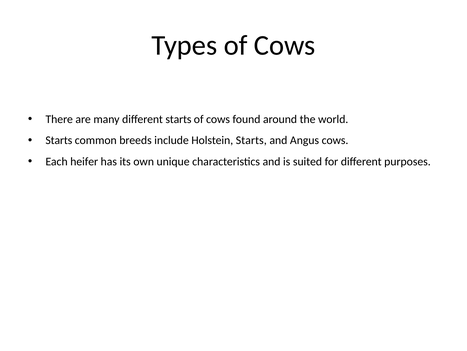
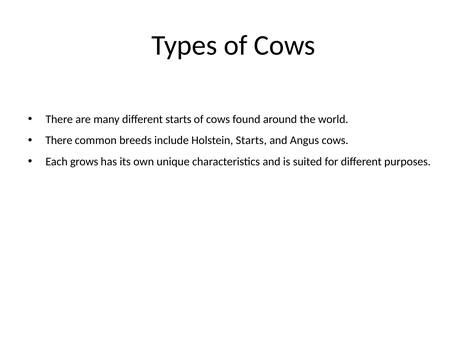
Starts: Starts -> There (59, 140)
heifer: heifer -> grows (84, 161)
